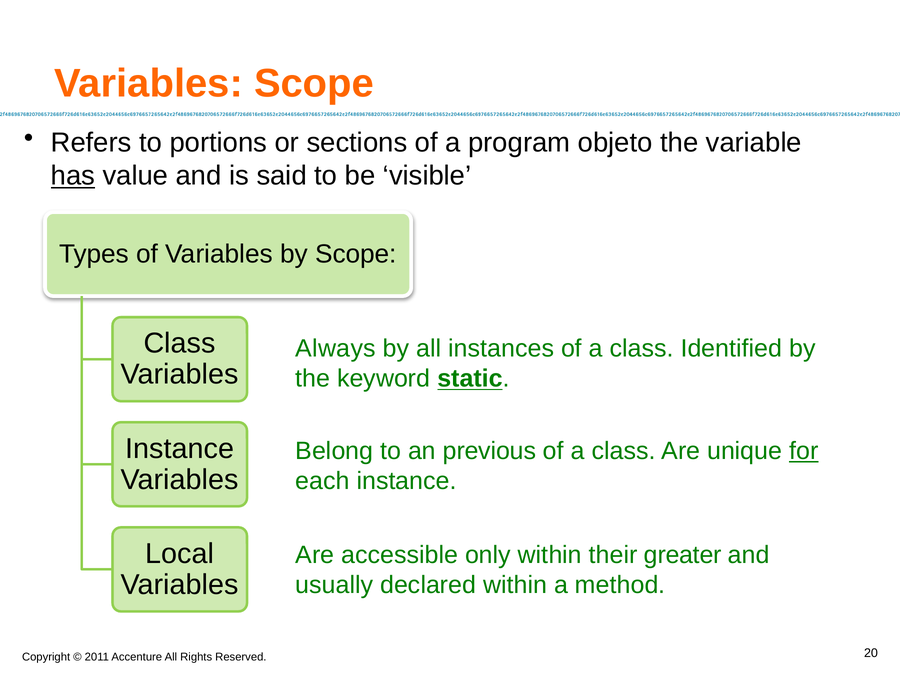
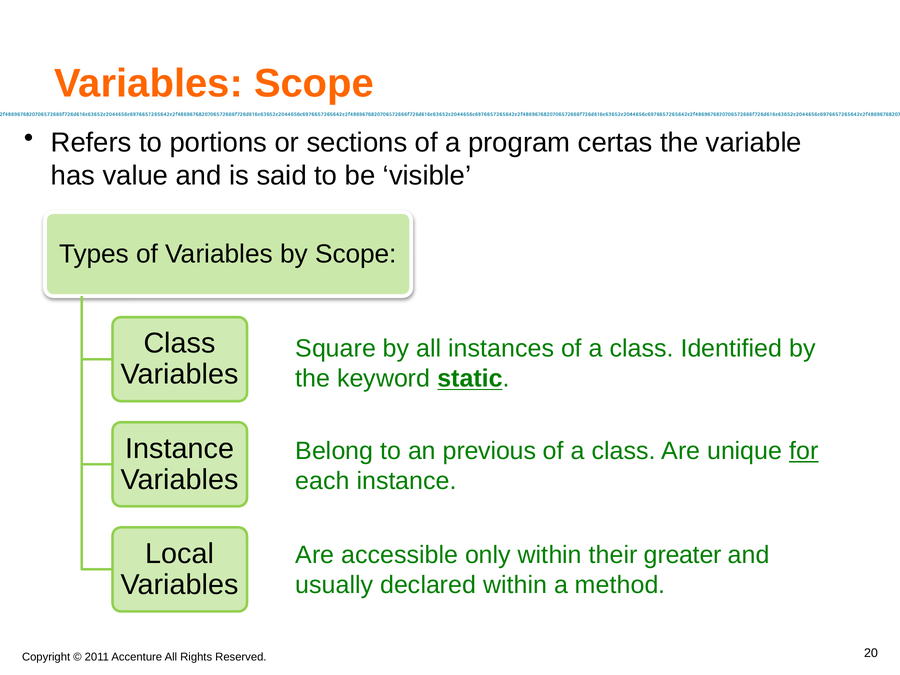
objeto: objeto -> certas (615, 143)
has underline: present -> none (73, 176)
Always: Always -> Square (336, 348)
